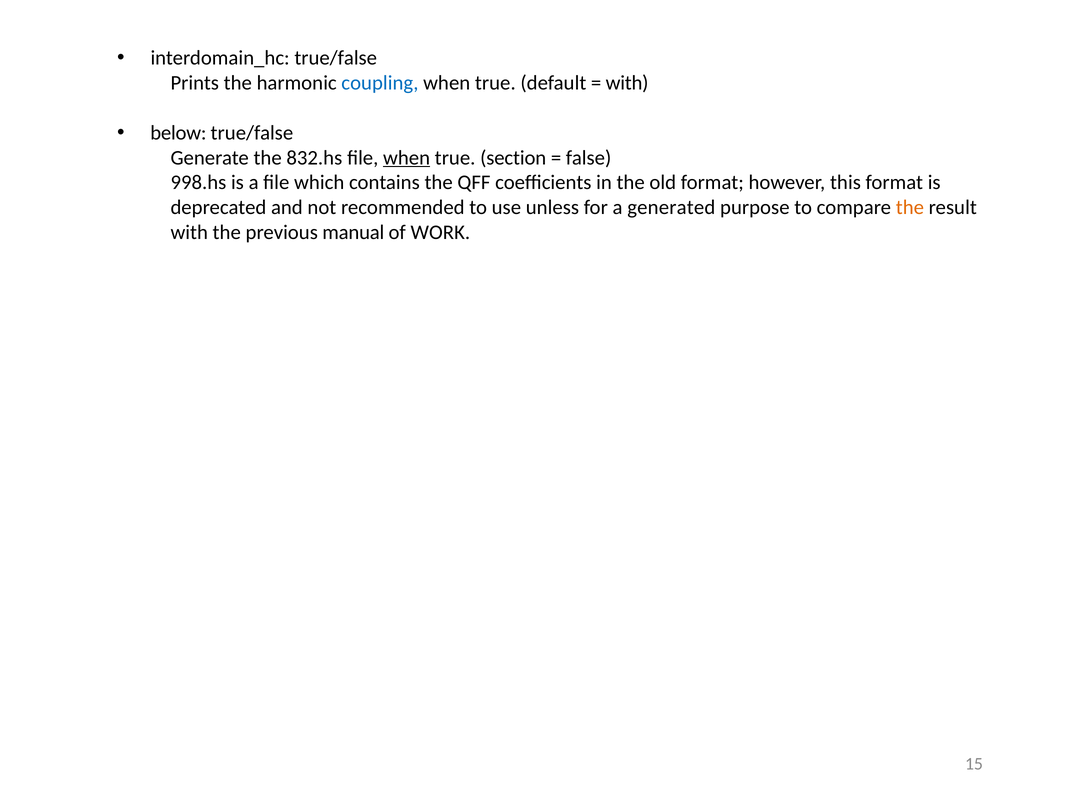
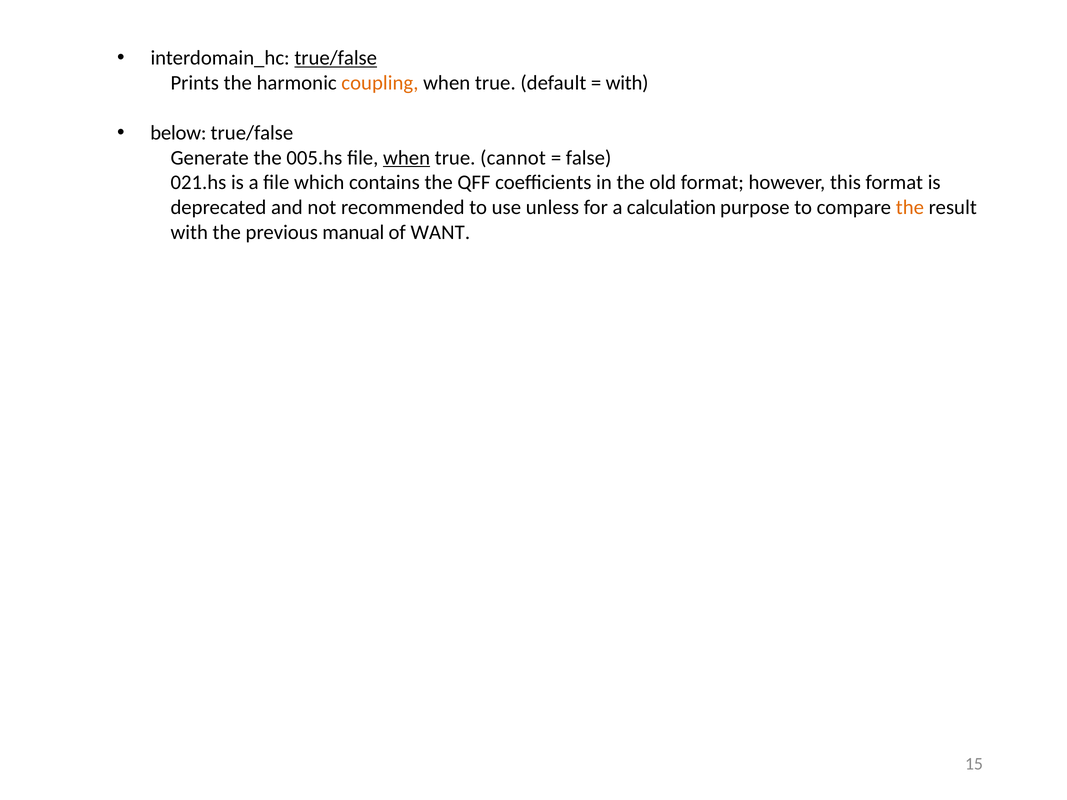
true/false underline: none -> present (336, 58)
coupling colour: blue -> orange (380, 83)
832.hs: 832.hs -> 005.hs (314, 158)
section: section -> cannot (513, 158)
998.hs: 998.hs -> 021.hs (198, 183)
generated: generated -> calculation (671, 208)
WORK: WORK -> WANT (440, 232)
